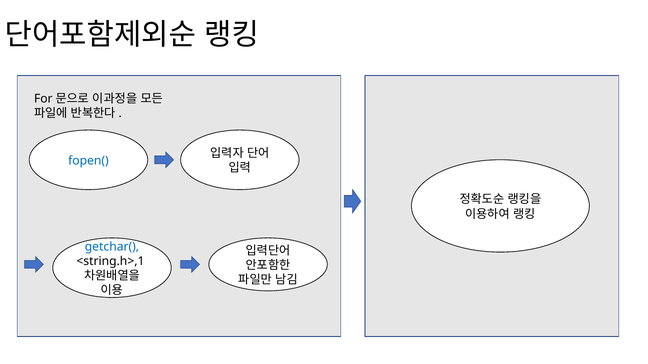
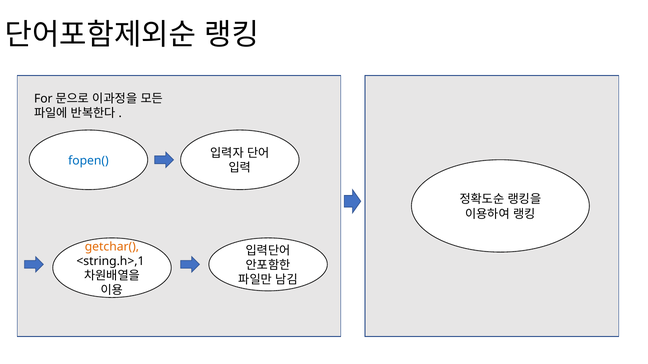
getchar( colour: blue -> orange (112, 247)
